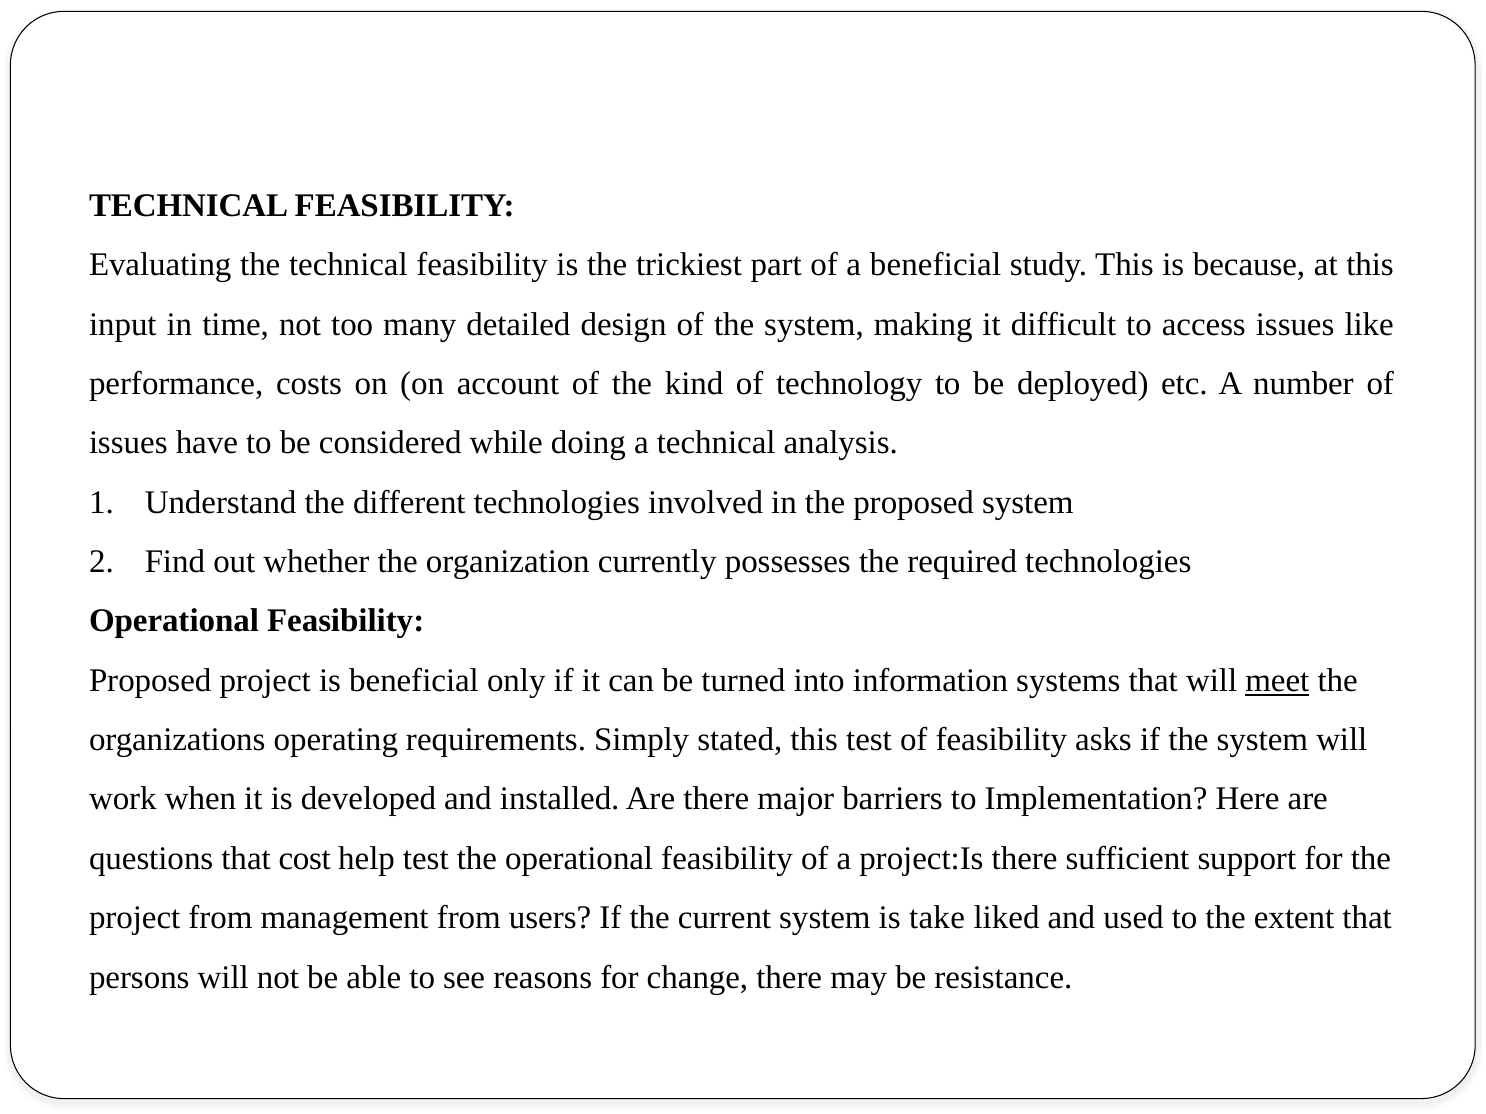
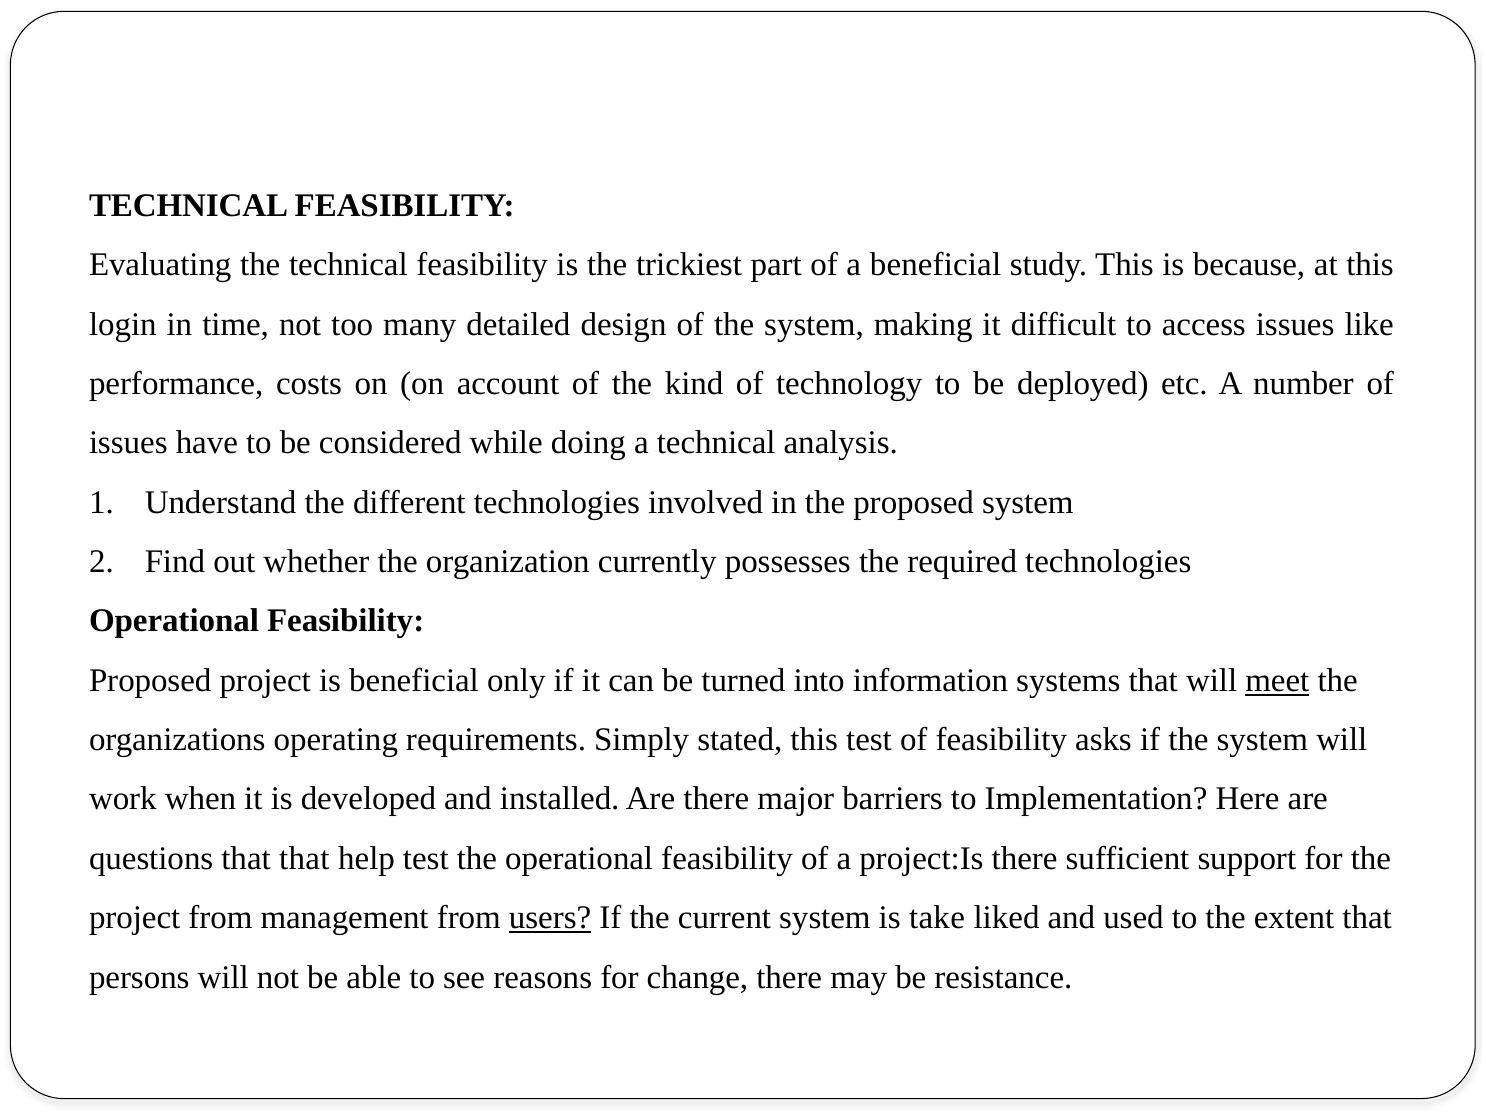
input: input -> login (123, 324)
that cost: cost -> that (304, 859)
users underline: none -> present (550, 918)
